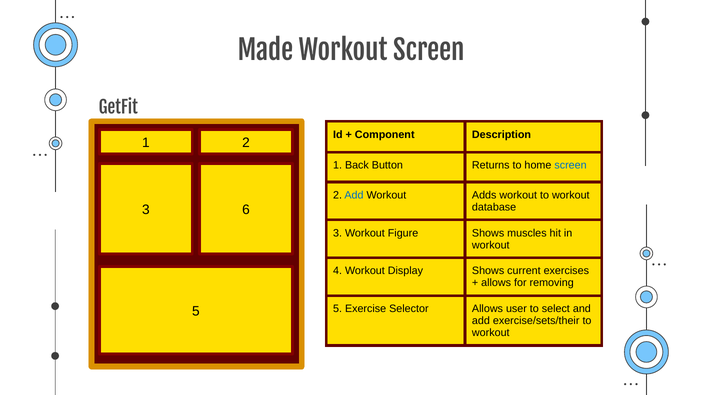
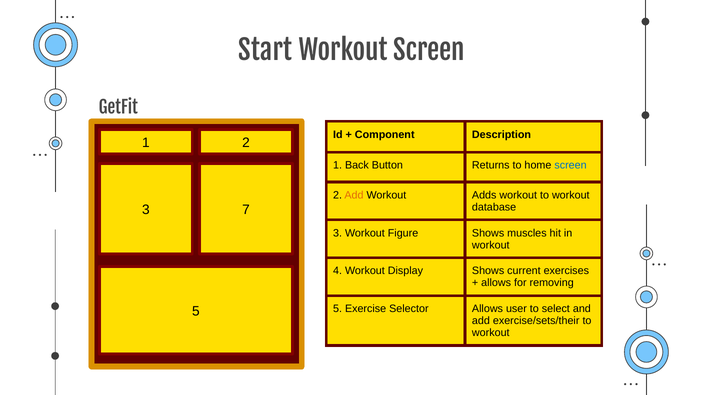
Made: Made -> Start (265, 51)
Add colour: blue -> orange (354, 195)
6: 6 -> 7 (246, 210)
